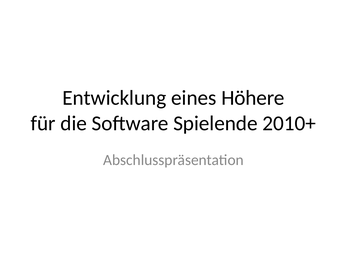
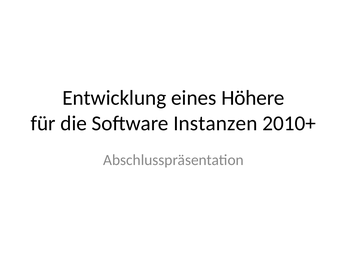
Spielende: Spielende -> Instanzen (215, 123)
